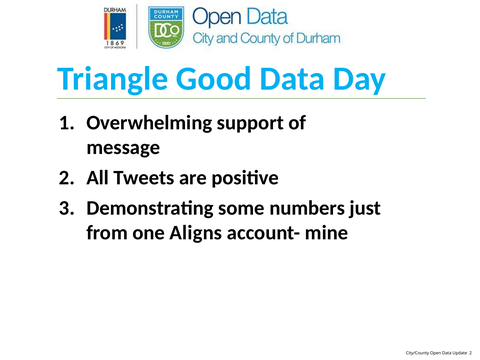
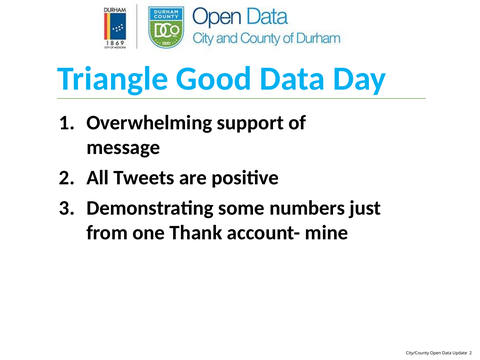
Aligns: Aligns -> Thank (196, 233)
